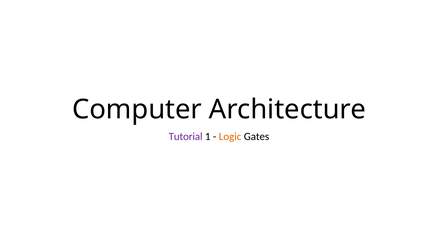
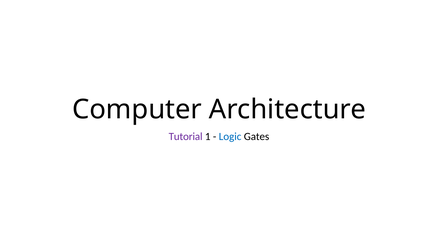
Logic colour: orange -> blue (230, 137)
